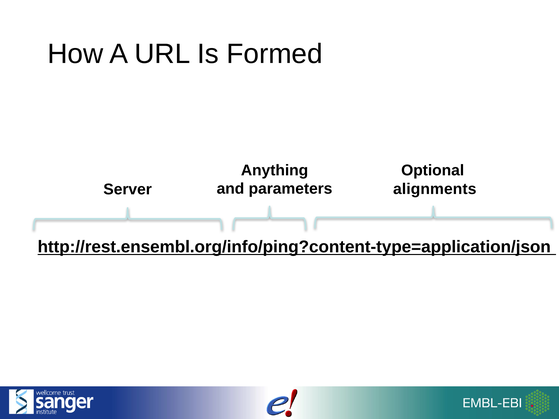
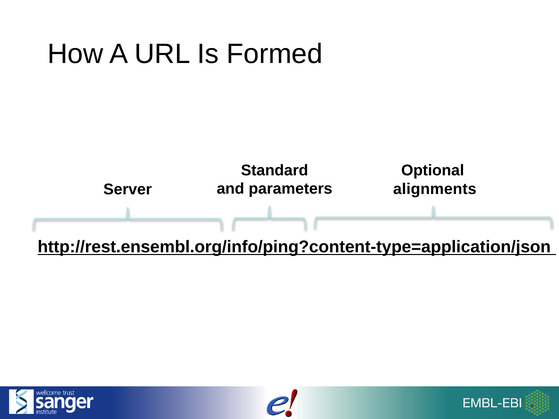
Anything: Anything -> Standard (275, 170)
